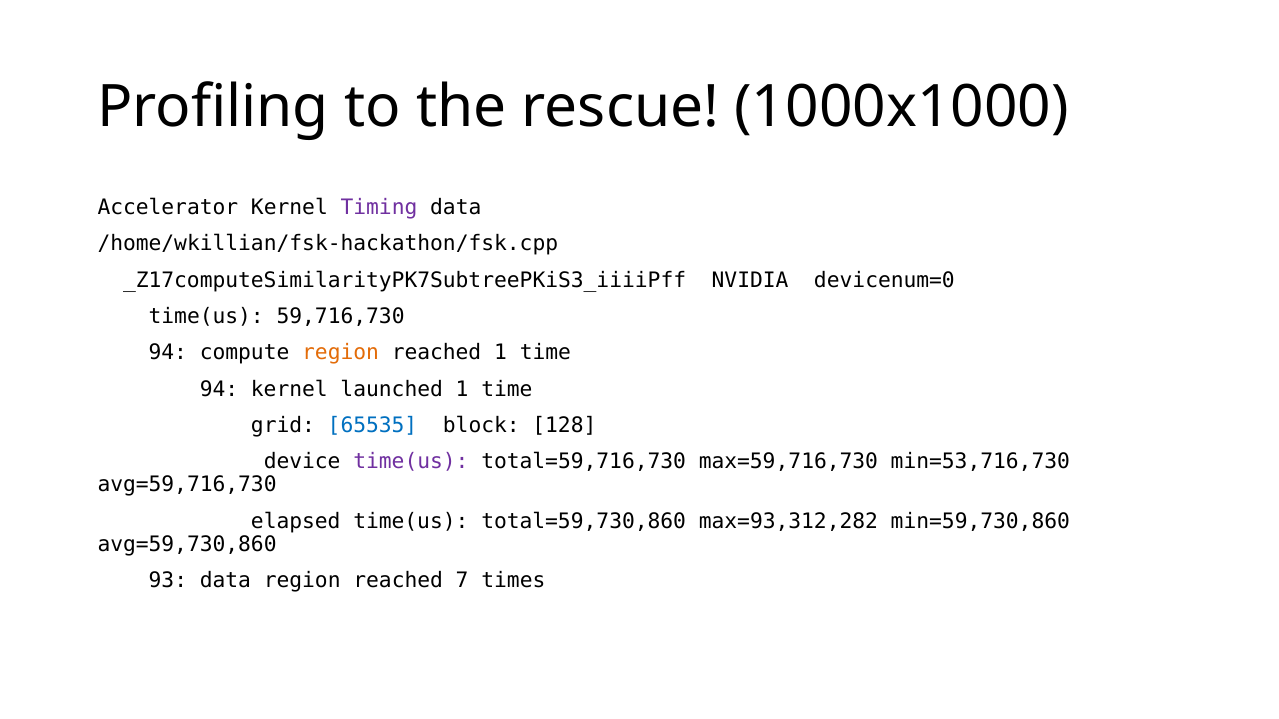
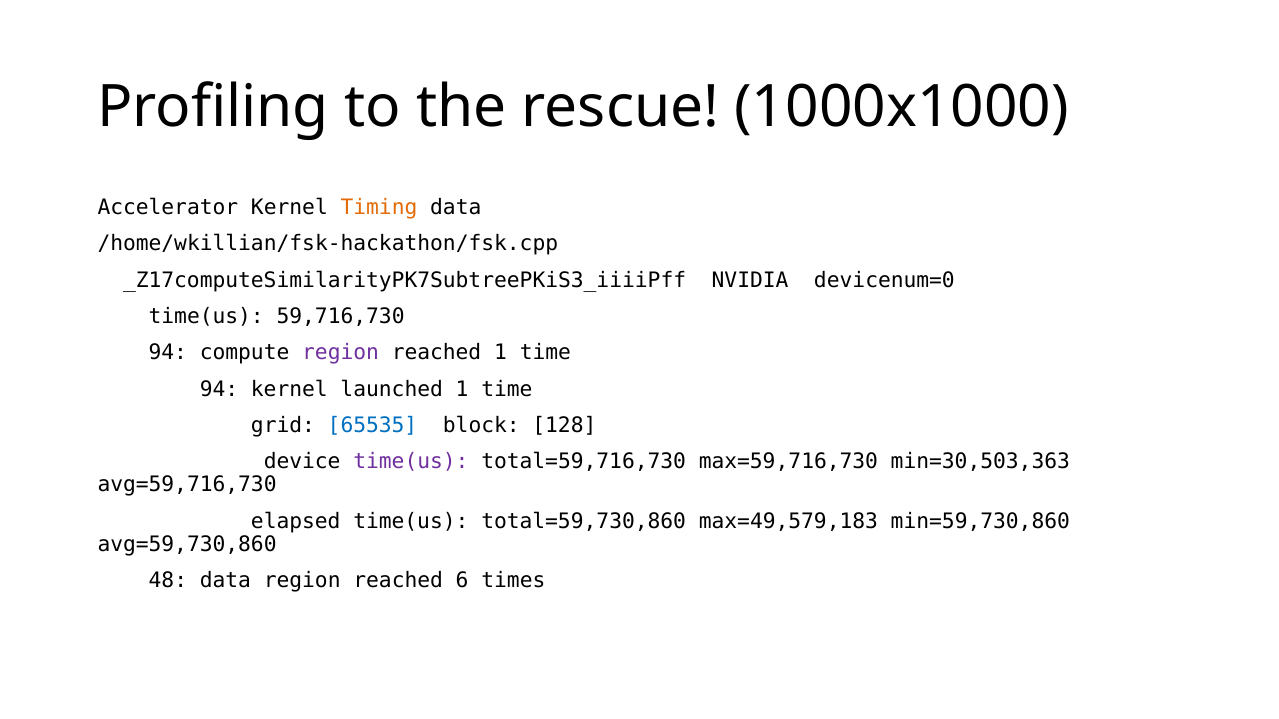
Timing colour: purple -> orange (379, 208)
region colour: orange -> purple (341, 353)
min=53,716,730: min=53,716,730 -> min=30,503,363 (980, 462)
max=93,312,282: max=93,312,282 -> max=49,579,183 (788, 521)
93: 93 -> 48 (168, 581)
7: 7 -> 6 (462, 581)
